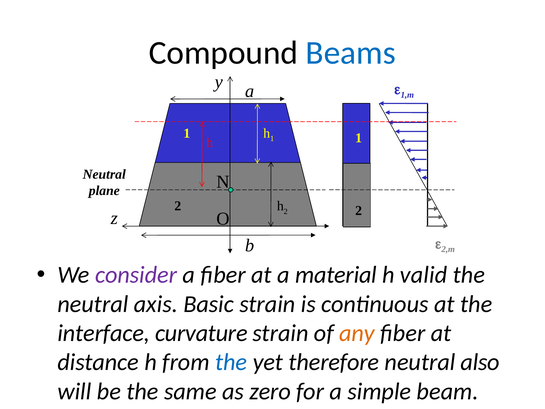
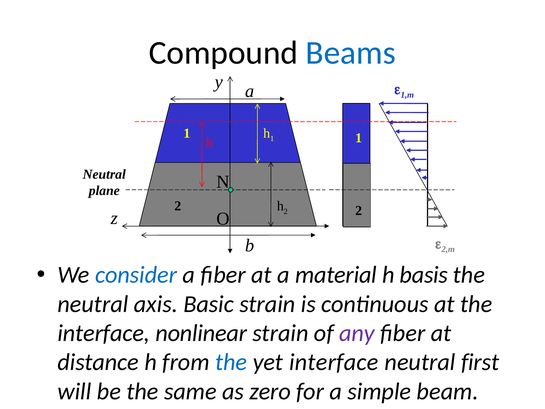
consider colour: purple -> blue (136, 275)
valid: valid -> basis (424, 275)
curvature: curvature -> nonlinear (201, 333)
any colour: orange -> purple (357, 333)
yet therefore: therefore -> interface (334, 362)
also: also -> first (480, 362)
